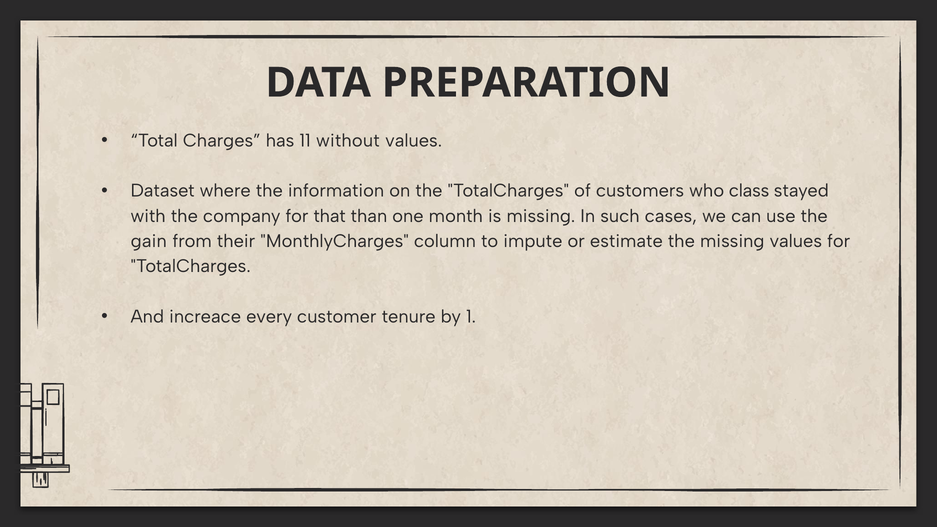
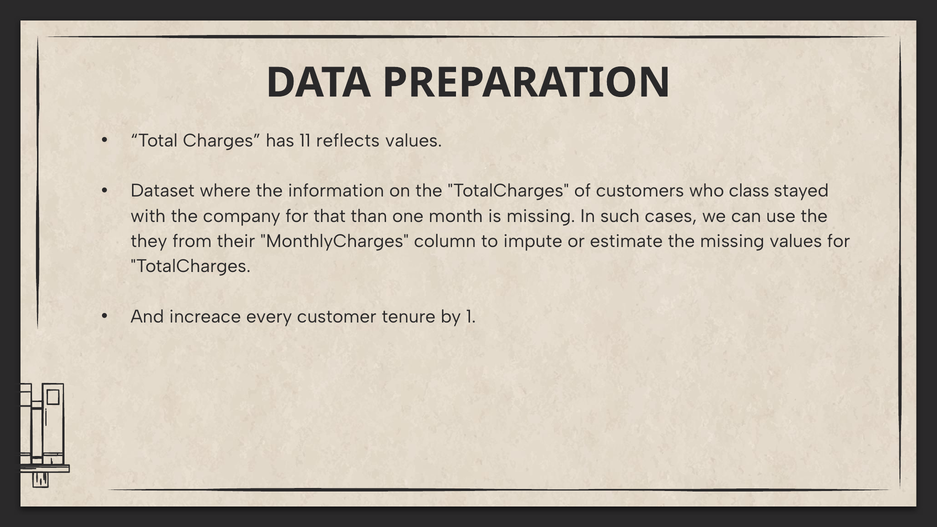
without: without -> reflects (348, 141)
gain: gain -> they (149, 241)
